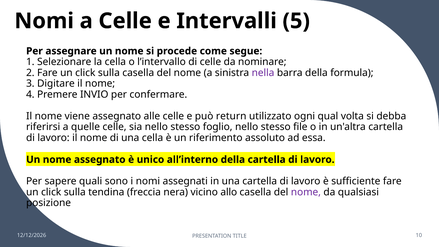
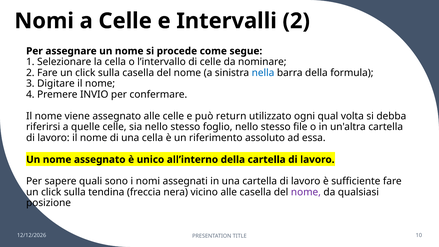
Intervalli 5: 5 -> 2 (296, 21)
nella colour: purple -> blue (263, 73)
vicino allo: allo -> alle (229, 192)
